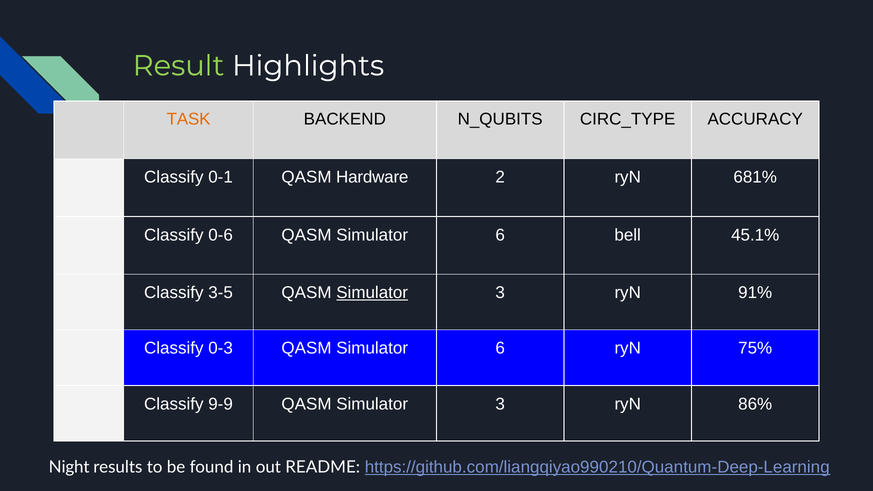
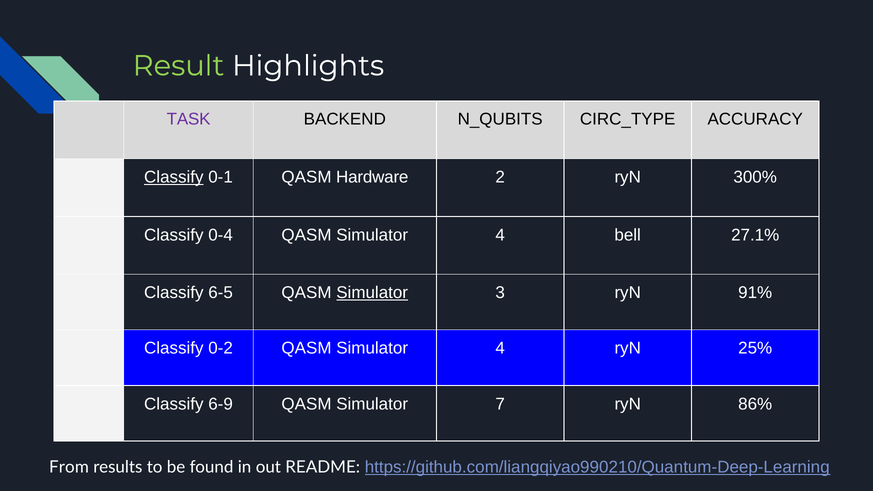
TASK colour: orange -> purple (189, 119)
Classify underline: none -> present (174, 177)
681%: 681% -> 300% (755, 177)
0-6: 0-6 -> 0-4 (221, 235)
6: 6 -> 4 (500, 235)
45.1%: 45.1% -> 27.1% (755, 235)
3-5: 3-5 -> 6-5 (221, 293)
0-3: 0-3 -> 0-2 (221, 348)
6: 6 -> 4 (500, 348)
75%: 75% -> 25% (755, 348)
9-9: 9-9 -> 6-9 (221, 404)
3: 3 -> 7 (500, 404)
Night: Night -> From (69, 467)
